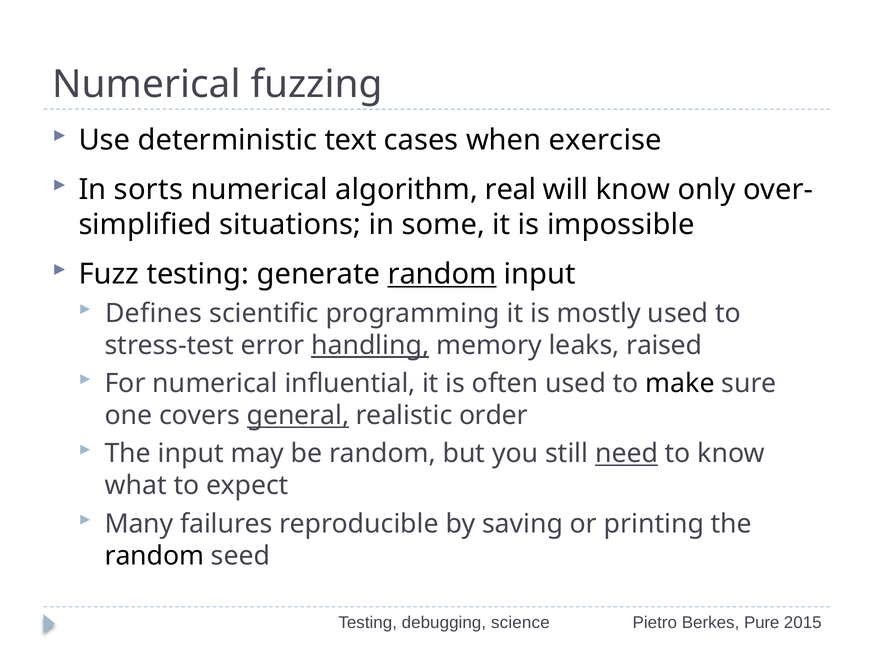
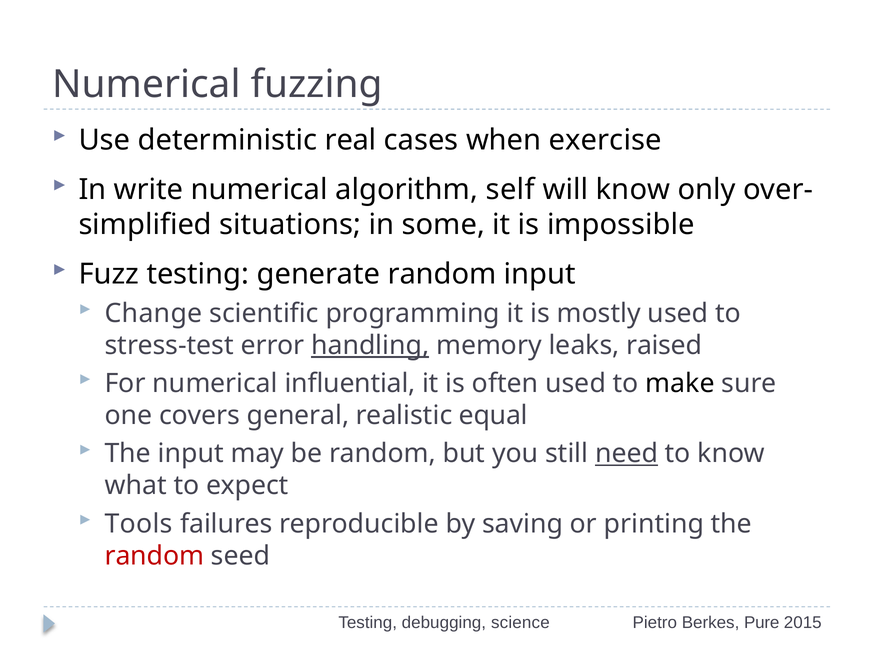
text: text -> real (351, 140)
sorts: sorts -> write (149, 190)
real: real -> self (510, 190)
random underline: present -> none (442, 274)
Defines: Defines -> Change (154, 314)
general underline: present -> none (298, 416)
order: order -> equal (493, 416)
Many: Many -> Tools (139, 524)
random colour: black -> red (154, 556)
